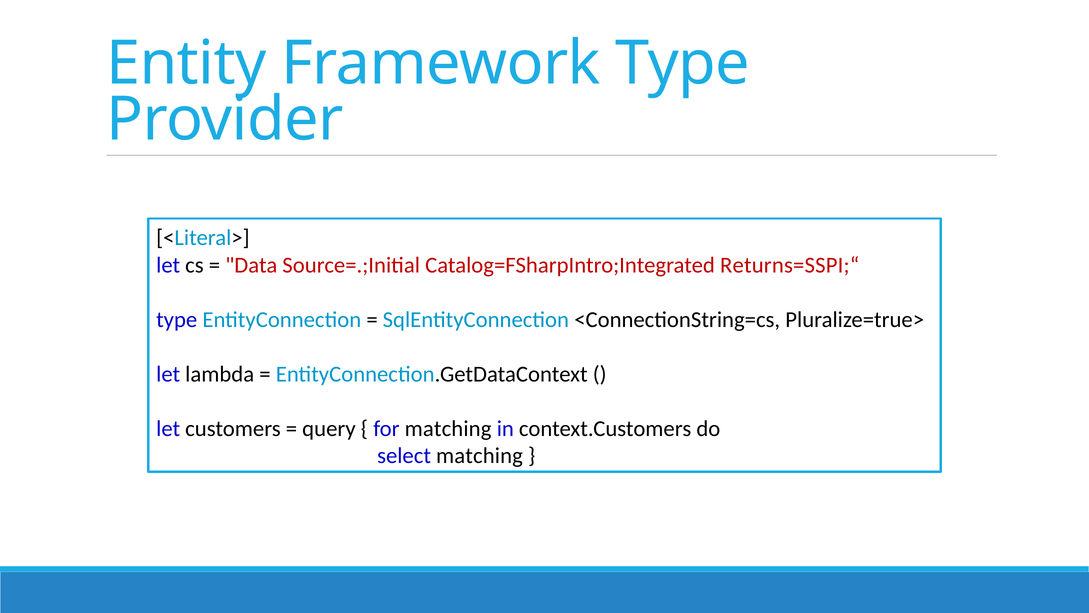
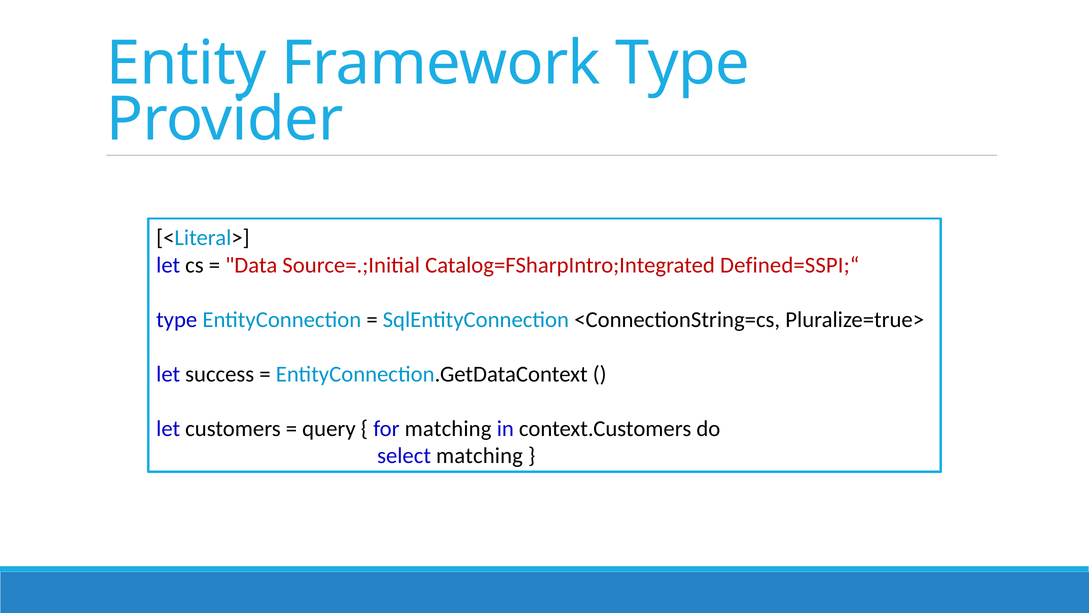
Returns=SSPI;“: Returns=SSPI;“ -> Defined=SSPI;“ (790, 265)
lambda: lambda -> success (220, 374)
